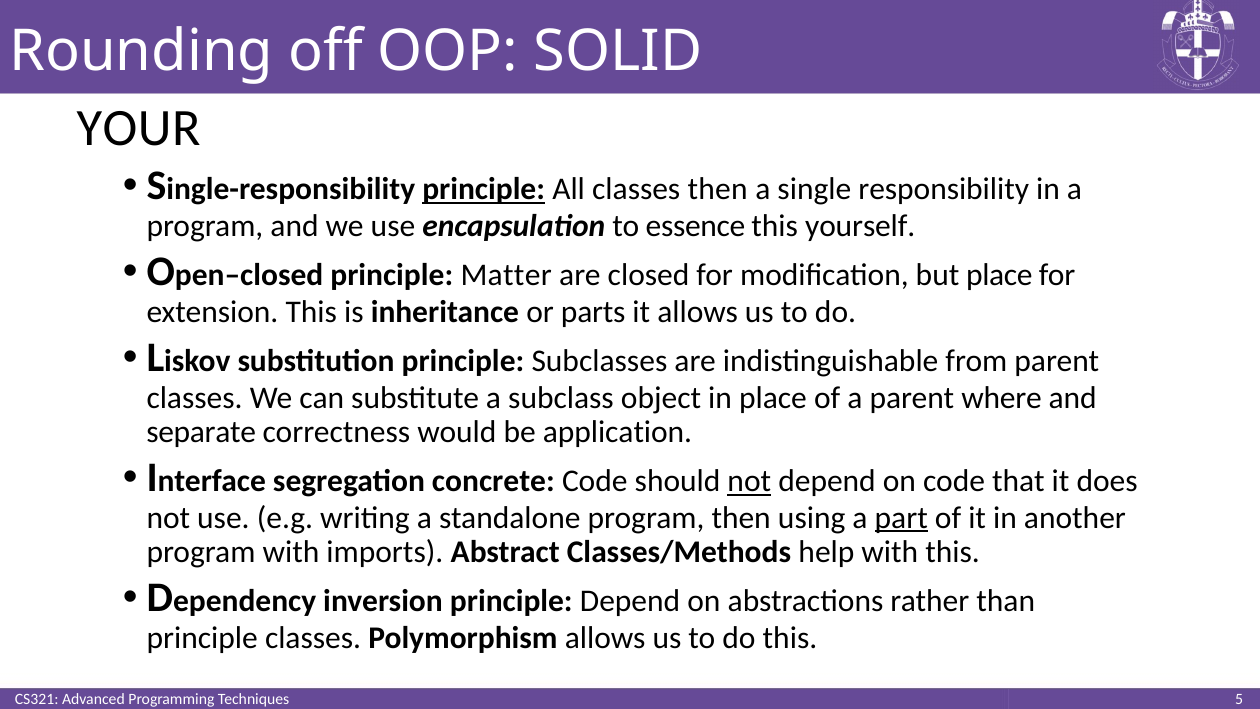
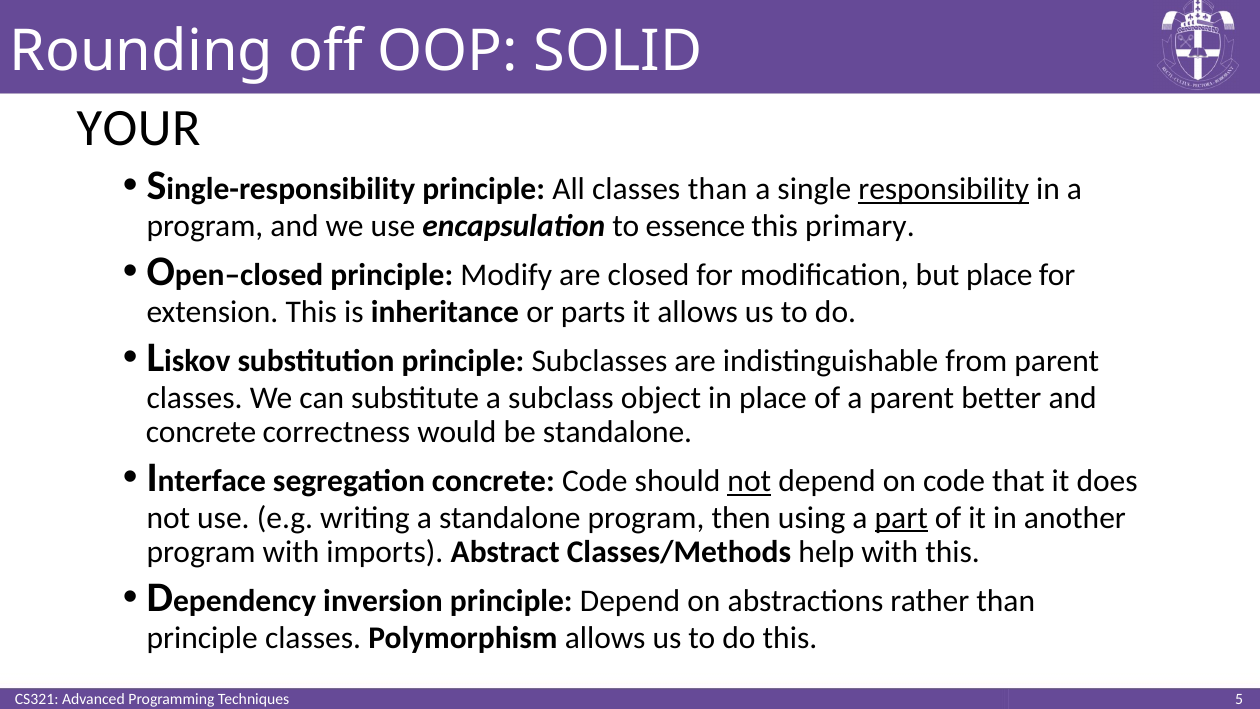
principle underline: present -> none (484, 189)
classes then: then -> than (718, 189)
responsibility underline: none -> present (944, 189)
yourself: yourself -> primary (860, 226)
Matter: Matter -> Modify (506, 275)
where: where -> better (1001, 398)
separate: separate -> concrete (201, 432)
be application: application -> standalone (618, 432)
